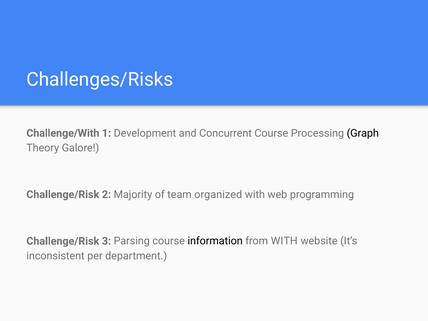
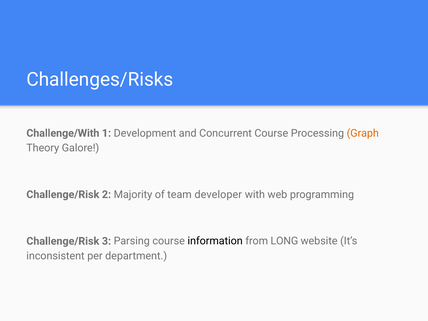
Graph colour: black -> orange (363, 133)
organized: organized -> developer (218, 195)
from WITH: WITH -> LONG (284, 241)
